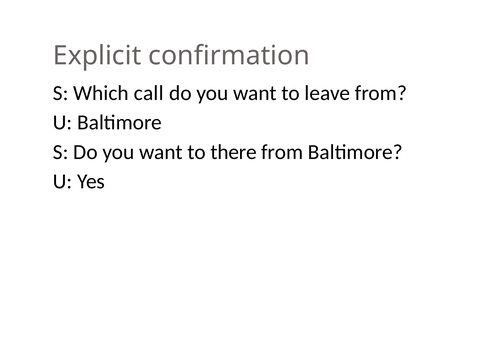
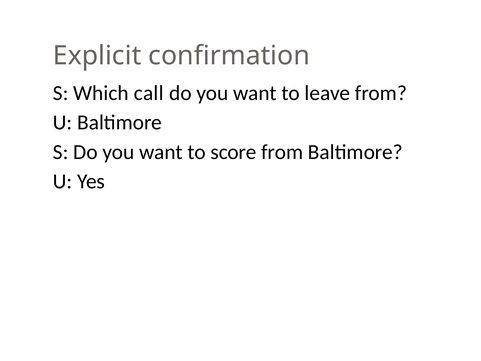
there: there -> score (234, 152)
